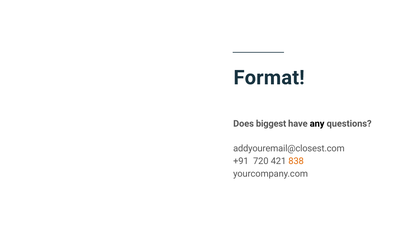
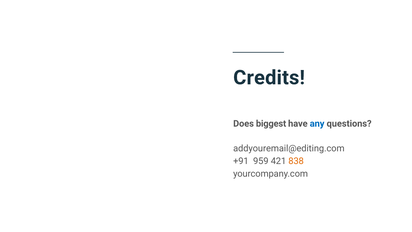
Format: Format -> Credits (269, 78)
any colour: black -> blue (317, 123)
addyouremail@closest.com: addyouremail@closest.com -> addyouremail@editing.com (289, 148)
720: 720 -> 959 (261, 161)
